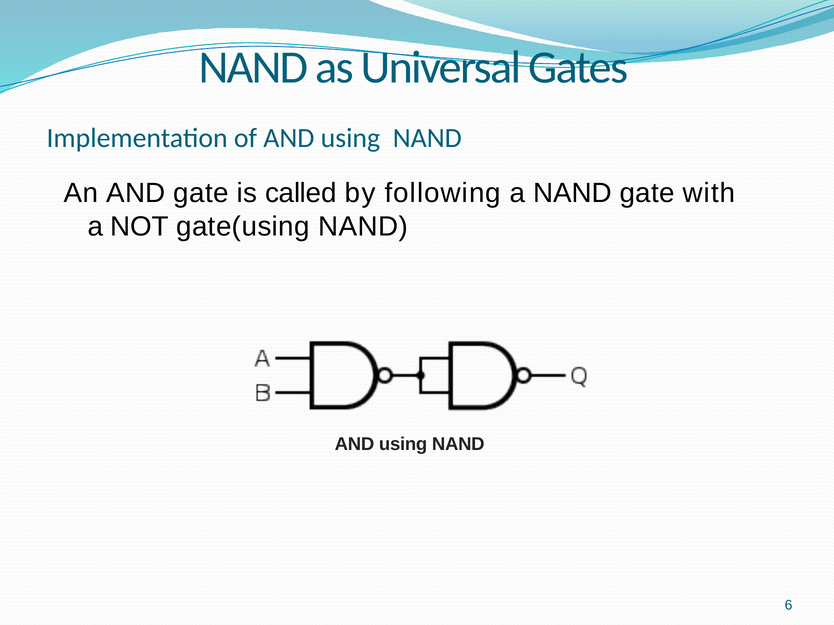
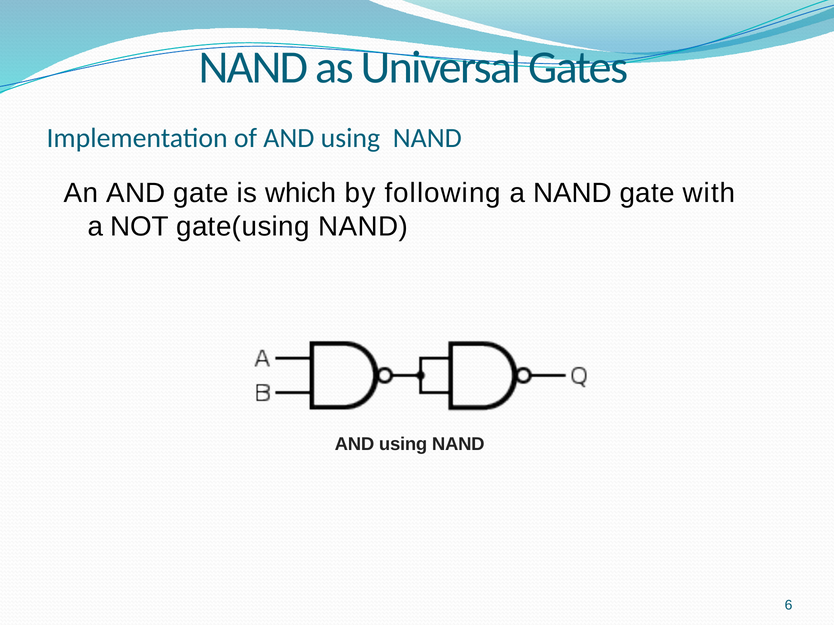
called: called -> which (301, 193)
